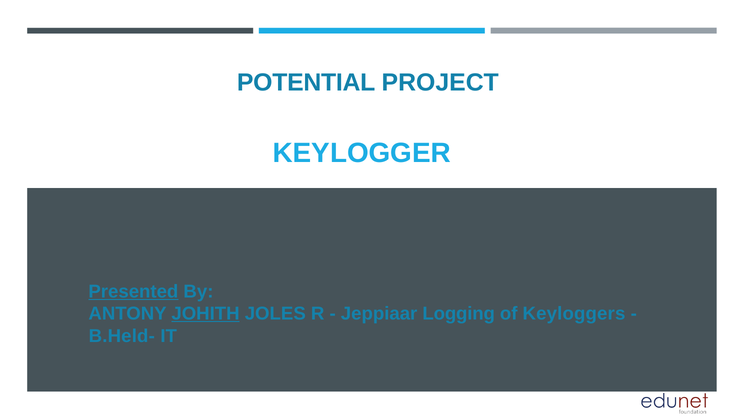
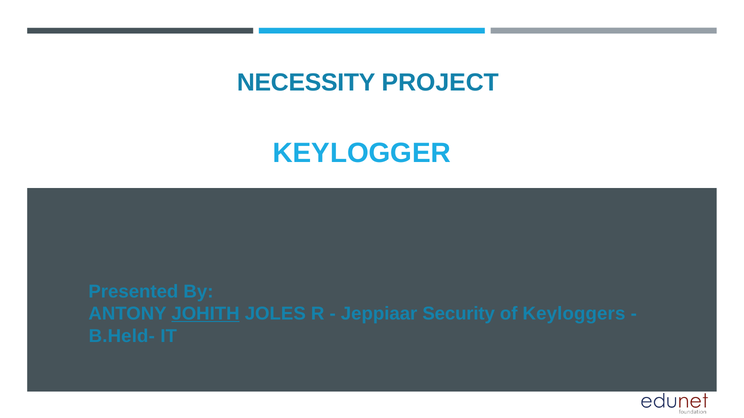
POTENTIAL: POTENTIAL -> NECESSITY (306, 83)
Presented underline: present -> none (133, 292)
Logging: Logging -> Security (459, 314)
